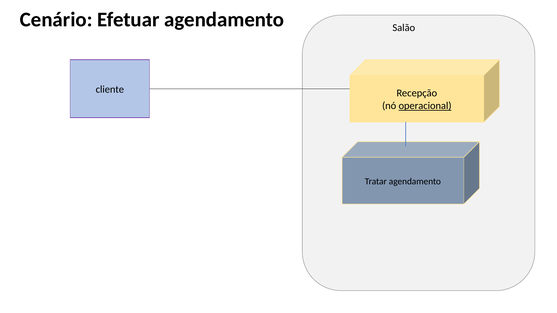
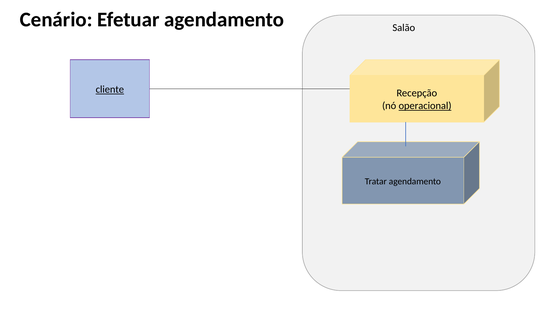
cliente underline: none -> present (110, 90)
